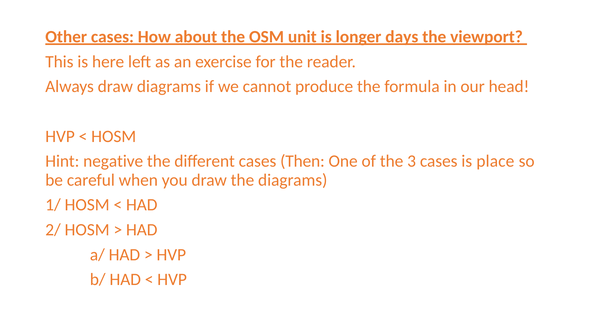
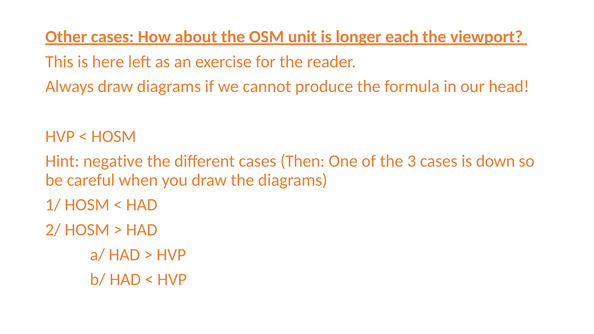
days: days -> each (402, 37)
place: place -> down (496, 161)
